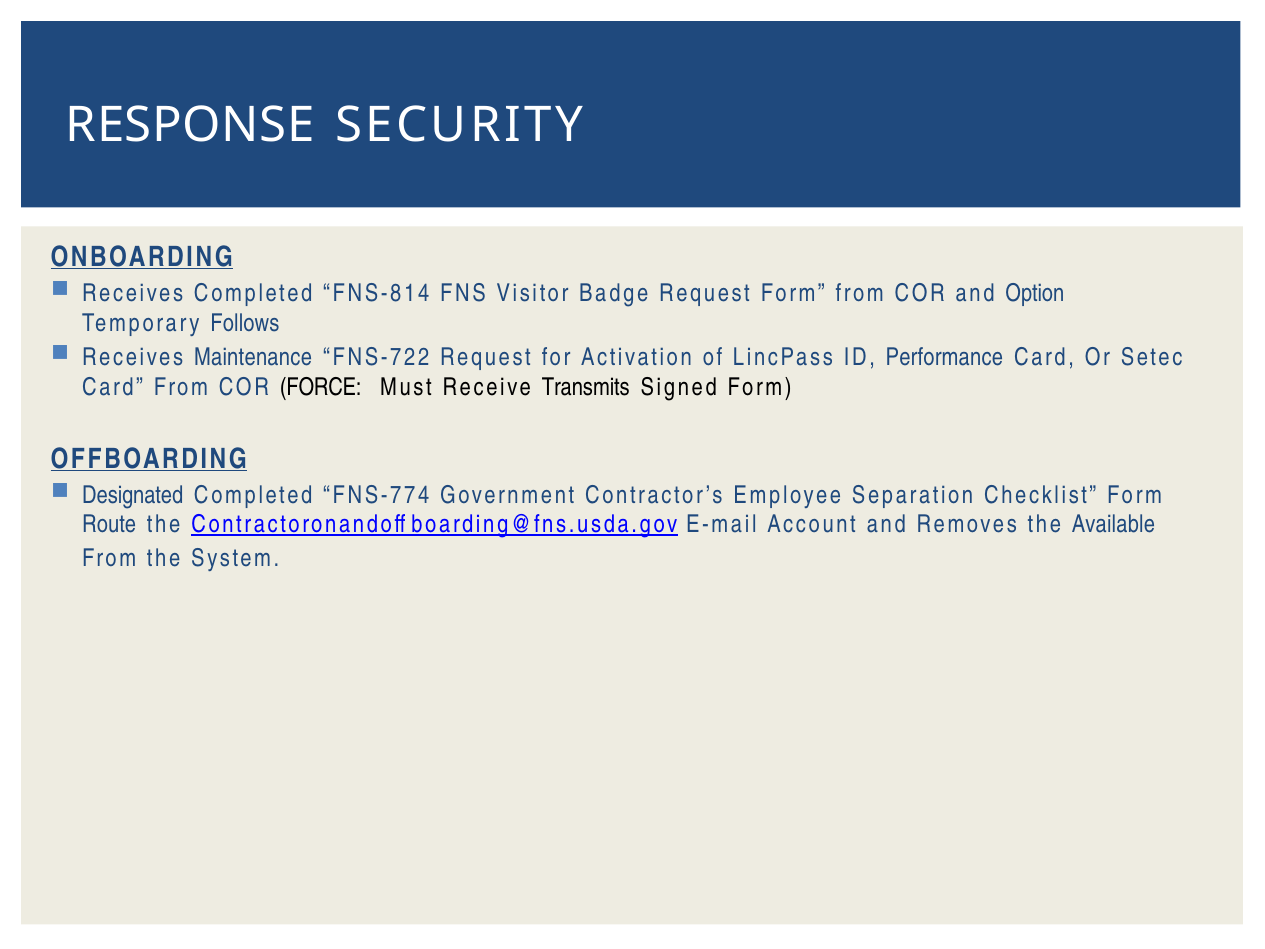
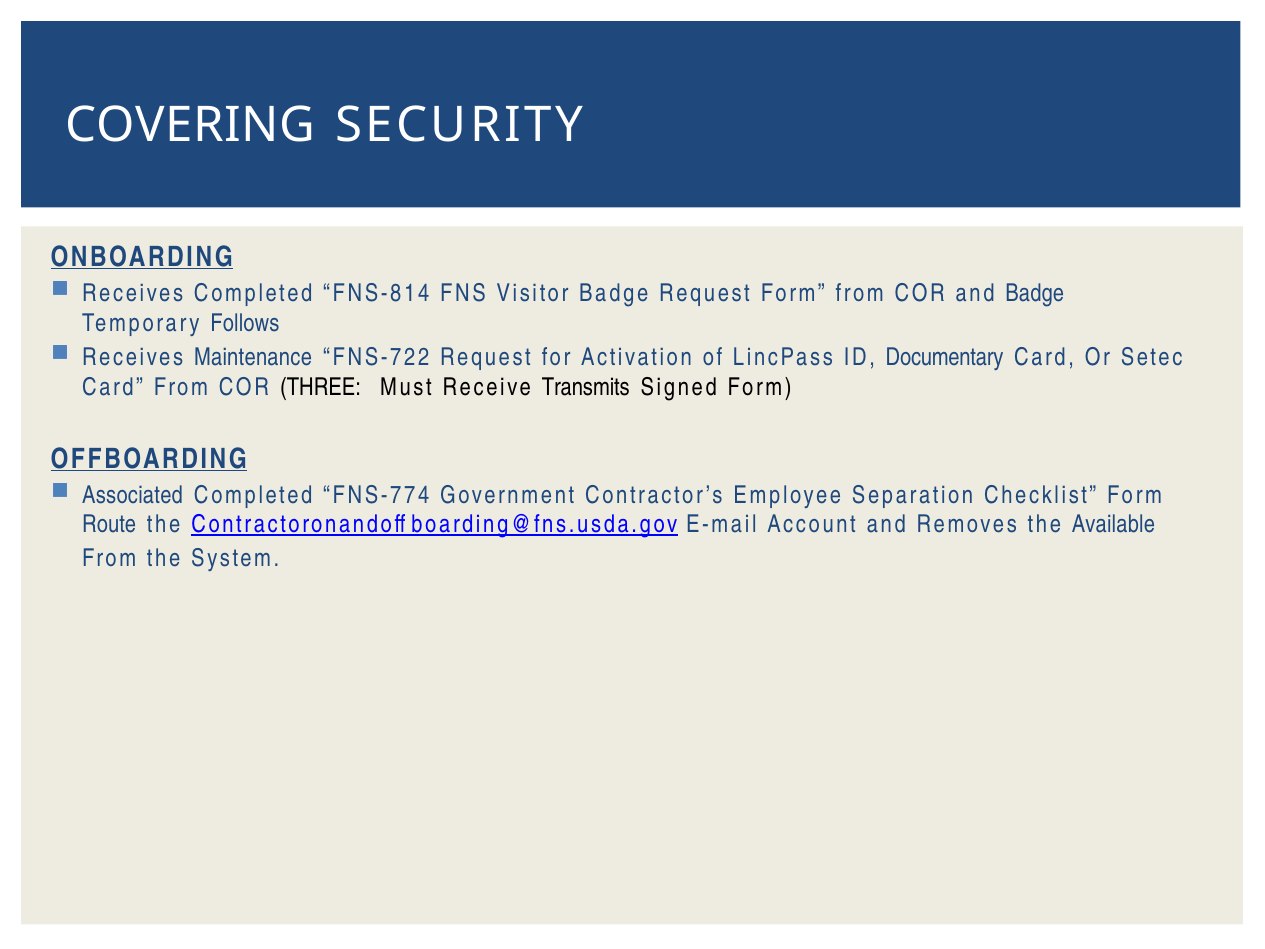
RESPONSE: RESPONSE -> COVERING (190, 126)
and Option: Option -> Badge (1035, 293)
Performance: Performance -> Documentary (945, 357)
FORCE: FORCE -> THREE (321, 387)
Designated: Designated -> Associated (133, 495)
